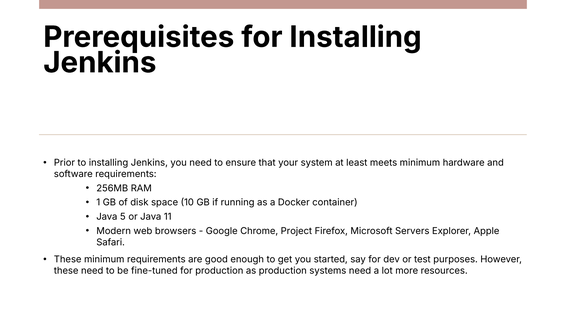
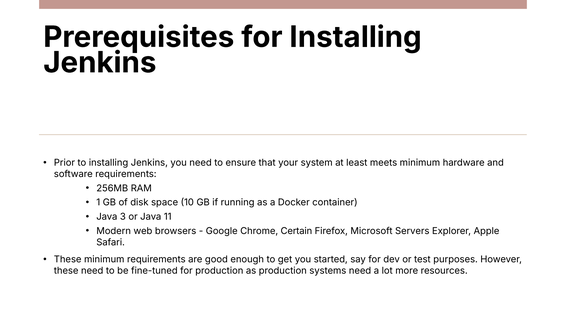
5: 5 -> 3 (123, 217)
Project: Project -> Certain (296, 231)
